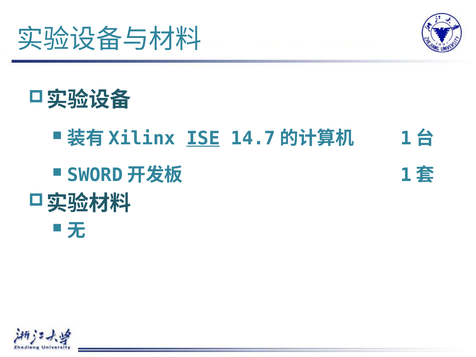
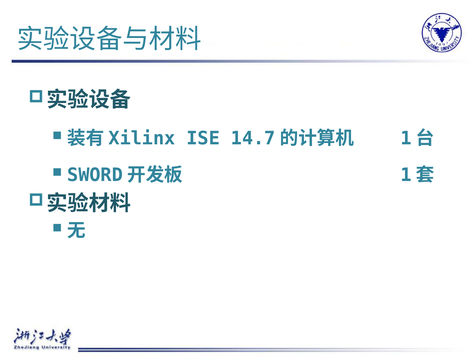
ISE underline: present -> none (203, 138)
